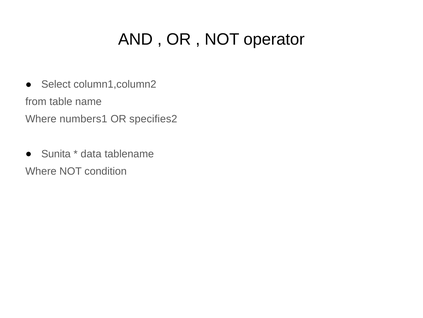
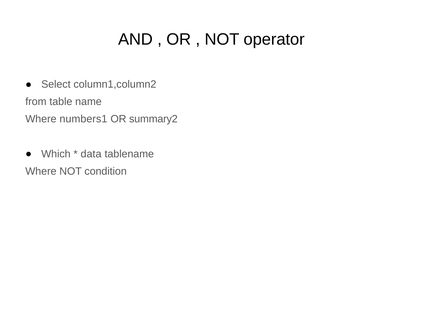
specifies2: specifies2 -> summary2 (153, 119)
Sunita: Sunita -> Which (56, 153)
